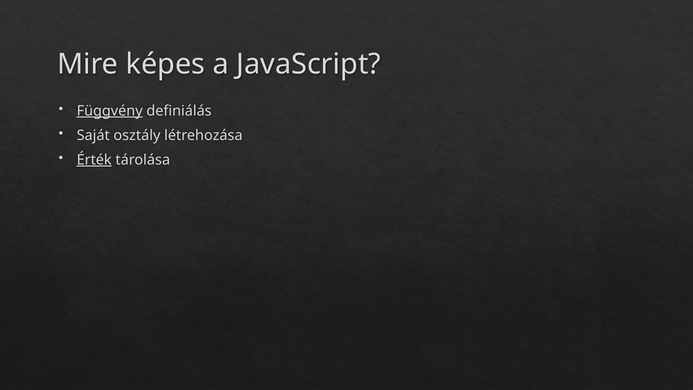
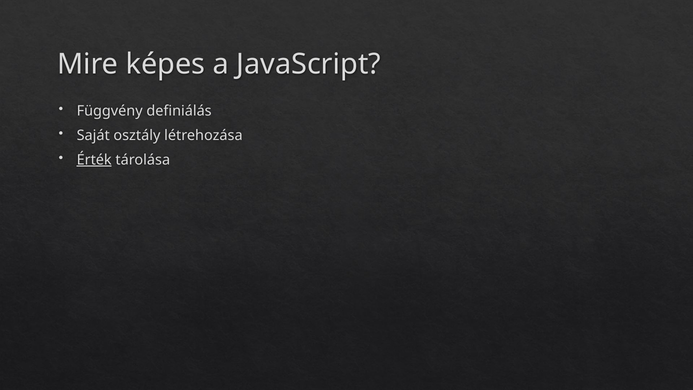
Függvény underline: present -> none (110, 111)
